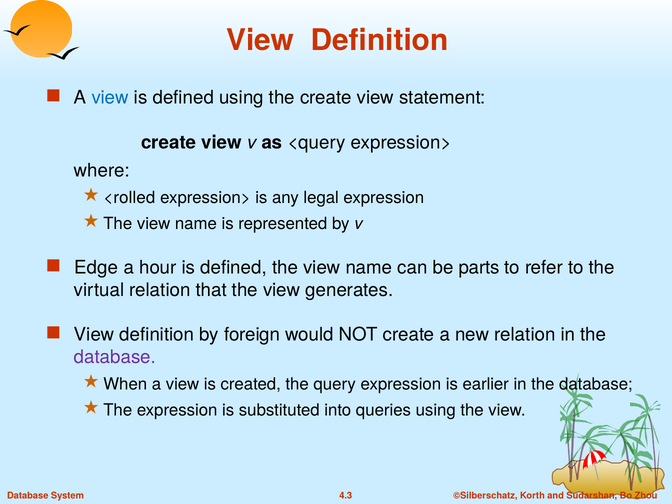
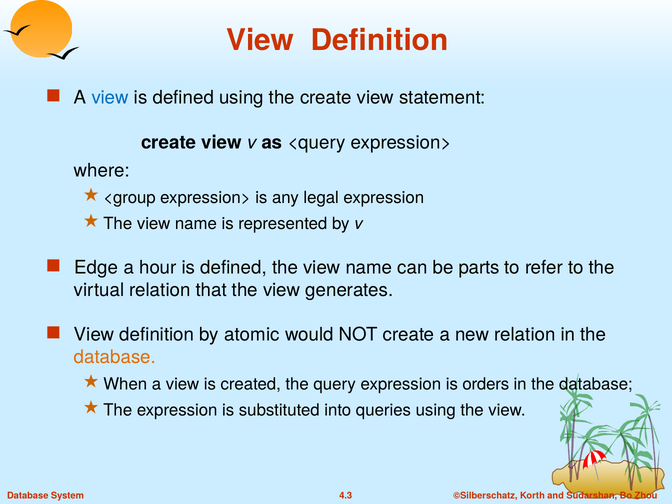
<rolled: <rolled -> <group (129, 198)
foreign: foreign -> atomic (252, 335)
database colour: purple -> orange (115, 357)
earlier: earlier -> orders (486, 384)
